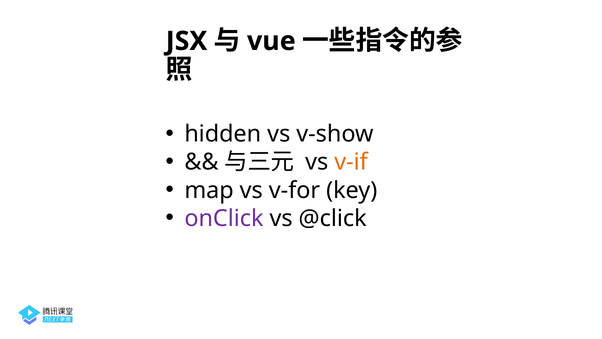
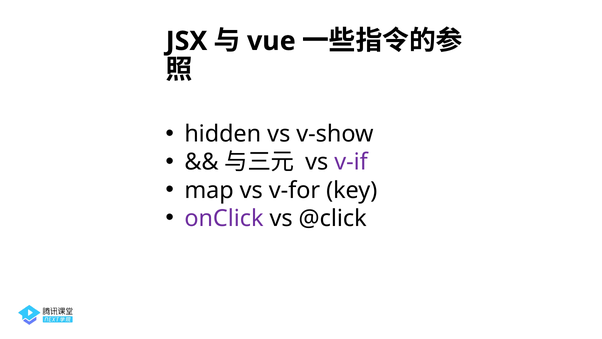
v-if colour: orange -> purple (351, 162)
